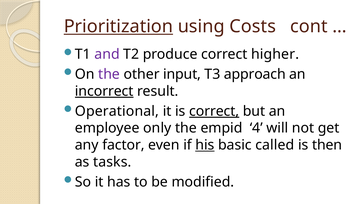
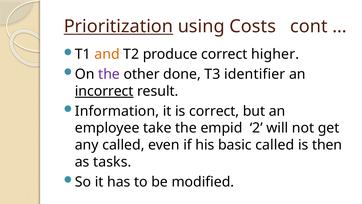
and colour: purple -> orange (107, 54)
input: input -> done (182, 74)
approach: approach -> identifier (255, 74)
Operational: Operational -> Information (117, 111)
correct underline: present -> none (214, 111)
only: only -> take (157, 128)
4: 4 -> 2 (256, 128)
any factor: factor -> called (123, 145)
his underline: present -> none (205, 145)
